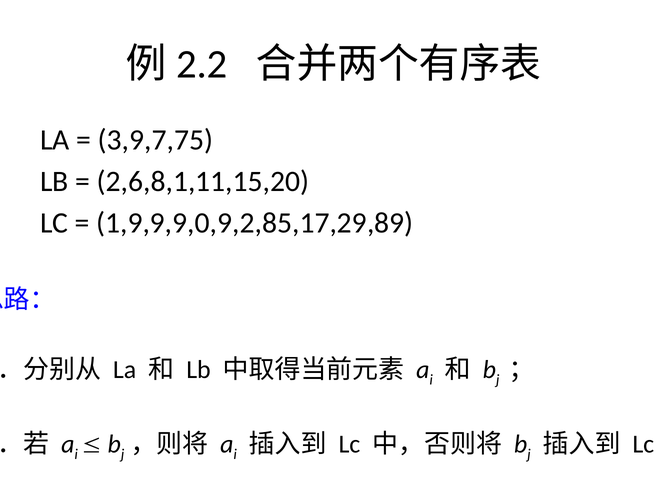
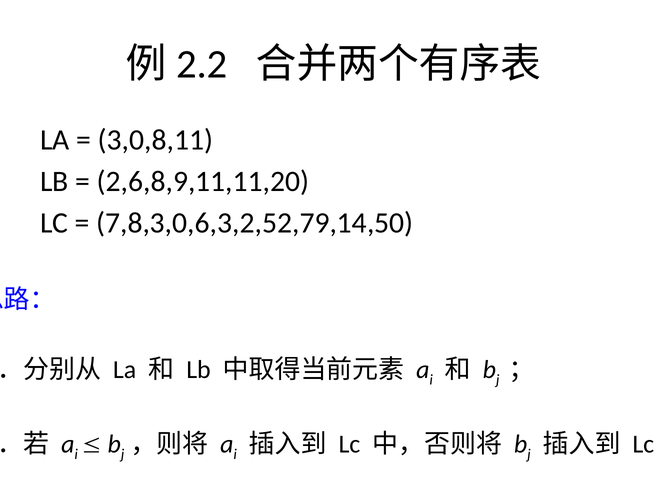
3,9,7,75: 3,9,7,75 -> 3,0,8,11 (155, 140)
2,6,8,1,11,15,20: 2,6,8,1,11,15,20 -> 2,6,8,9,11,11,20 (203, 181)
1,9,9,9,0,9,2,85,17,29,89: 1,9,9,9,0,9,2,85,17,29,89 -> 7,8,3,0,6,3,2,52,79,14,50 (255, 223)
